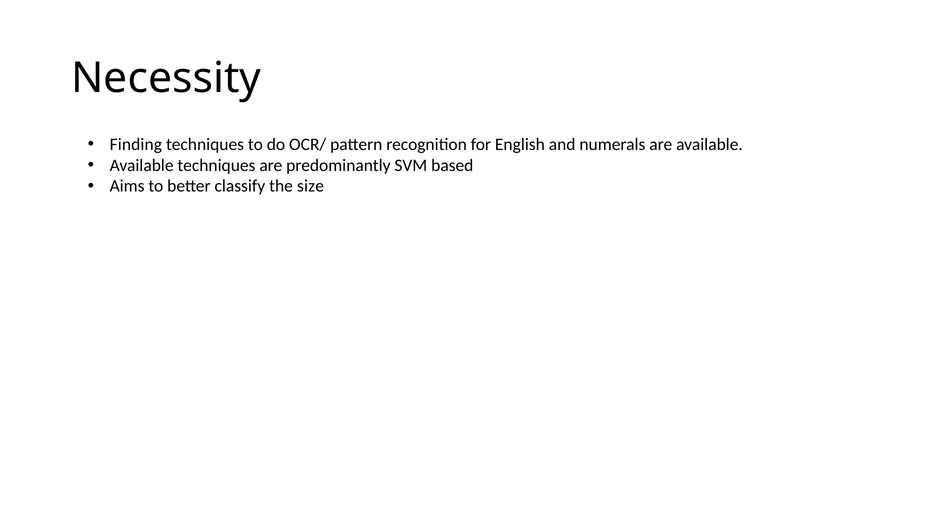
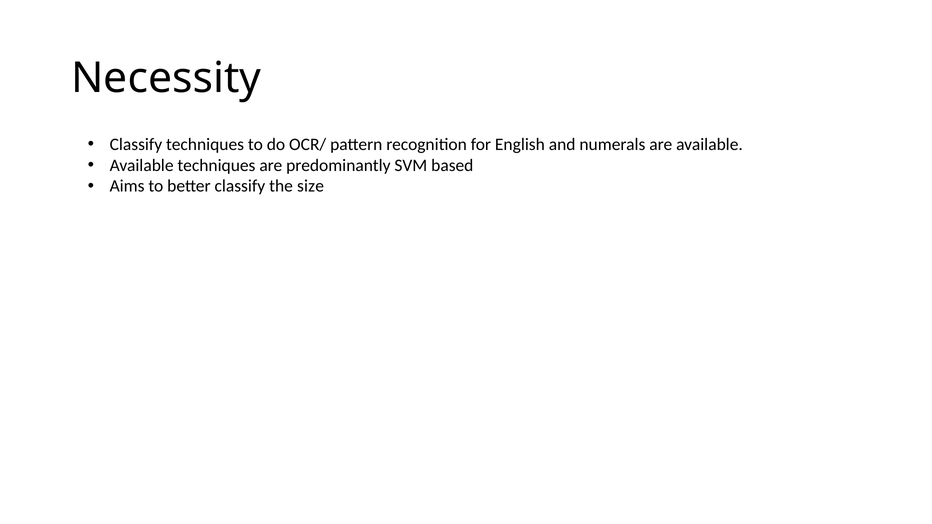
Finding: Finding -> Classify (136, 144)
